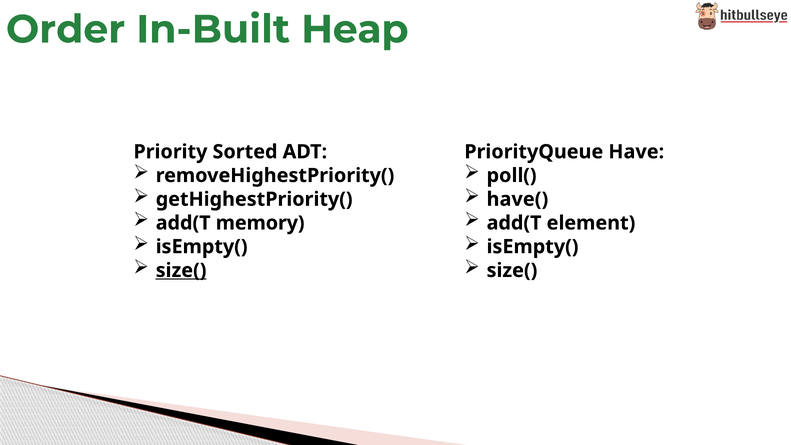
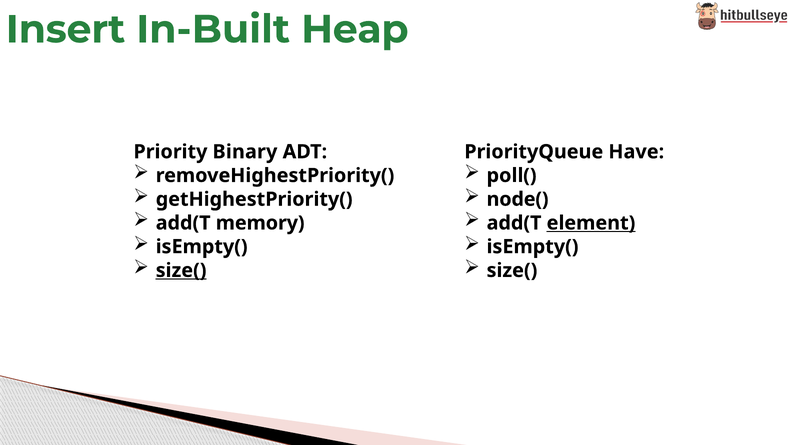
Order: Order -> Insert (66, 29)
Sorted: Sorted -> Binary (245, 152)
have(: have( -> node( (518, 199)
element underline: none -> present (591, 223)
